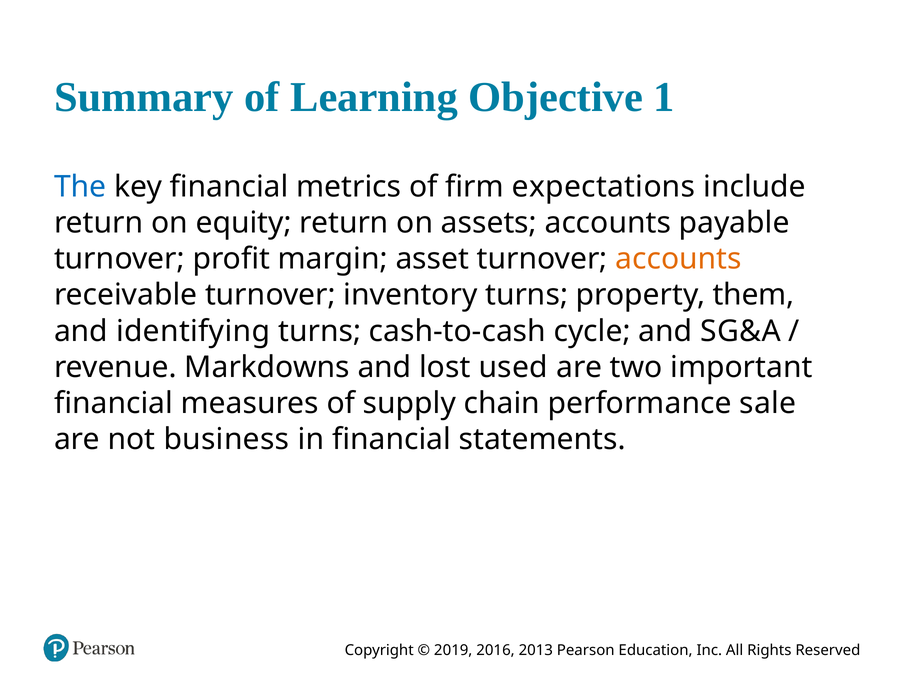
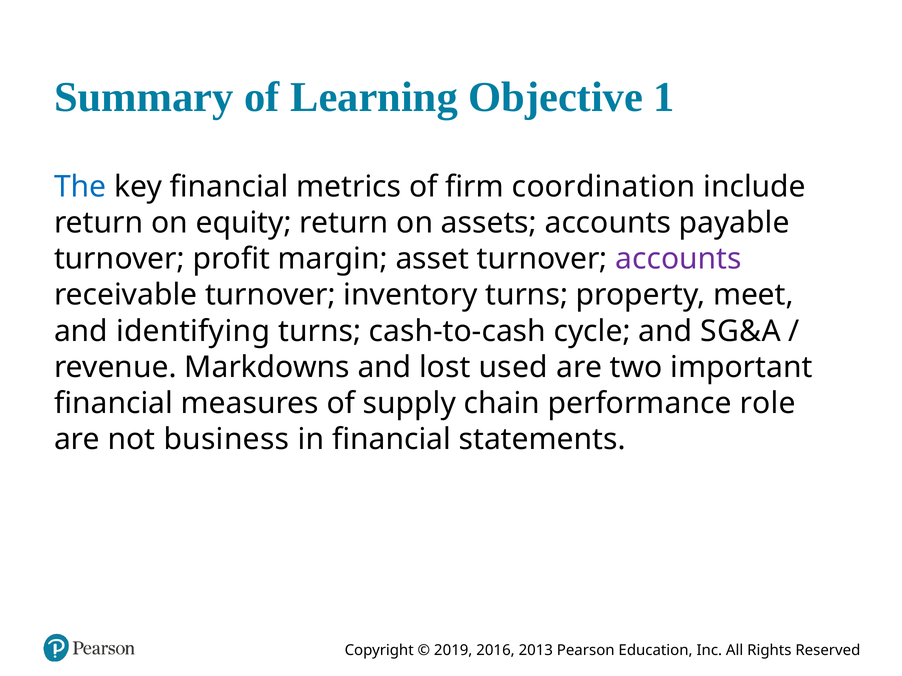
expectations: expectations -> coordination (604, 187)
accounts colour: orange -> purple (679, 259)
them: them -> meet (753, 295)
sale: sale -> role (768, 404)
